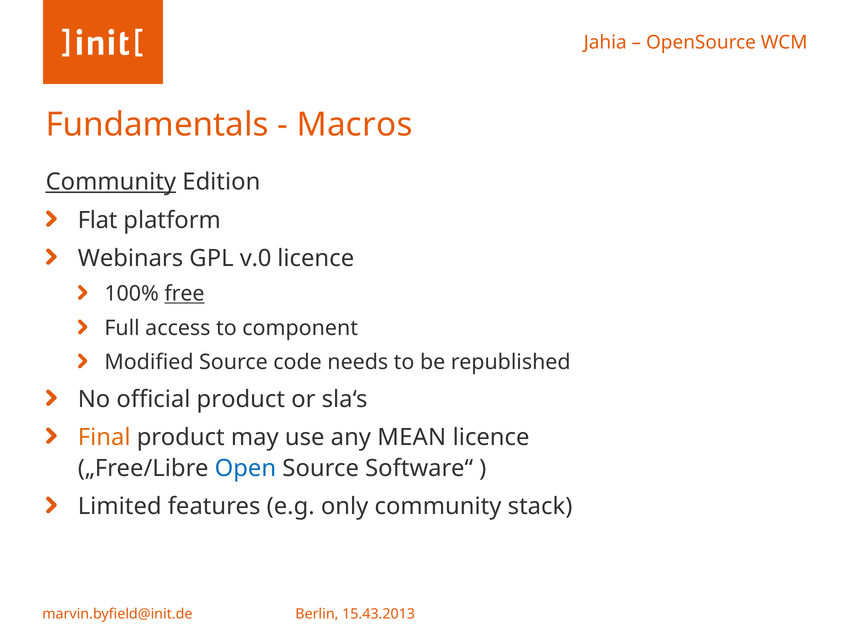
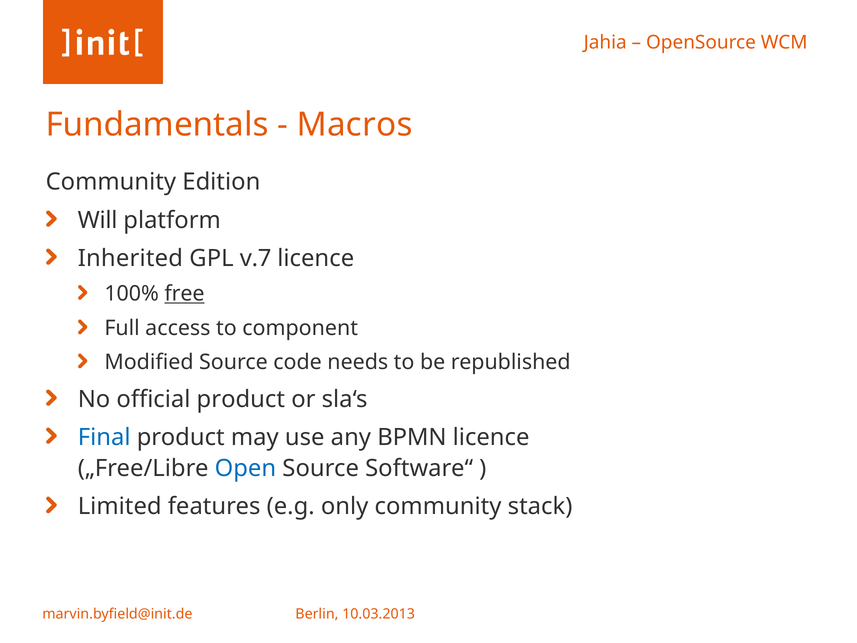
Community underline: present -> none (111, 182)
Flat: Flat -> Will (98, 220)
Webinars: Webinars -> Inherited (130, 258)
v.0: v.0 -> v.7 (256, 258)
Final colour: orange -> blue (104, 437)
MEAN: MEAN -> BPMN (412, 437)
15.43.2013: 15.43.2013 -> 10.03.2013 (379, 614)
